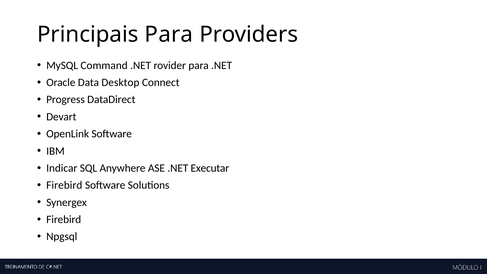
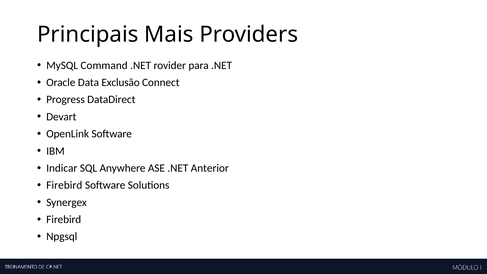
Principais Para: Para -> Mais (169, 35)
Desktop: Desktop -> Exclusão (121, 82)
Executar: Executar -> Anterior (210, 168)
